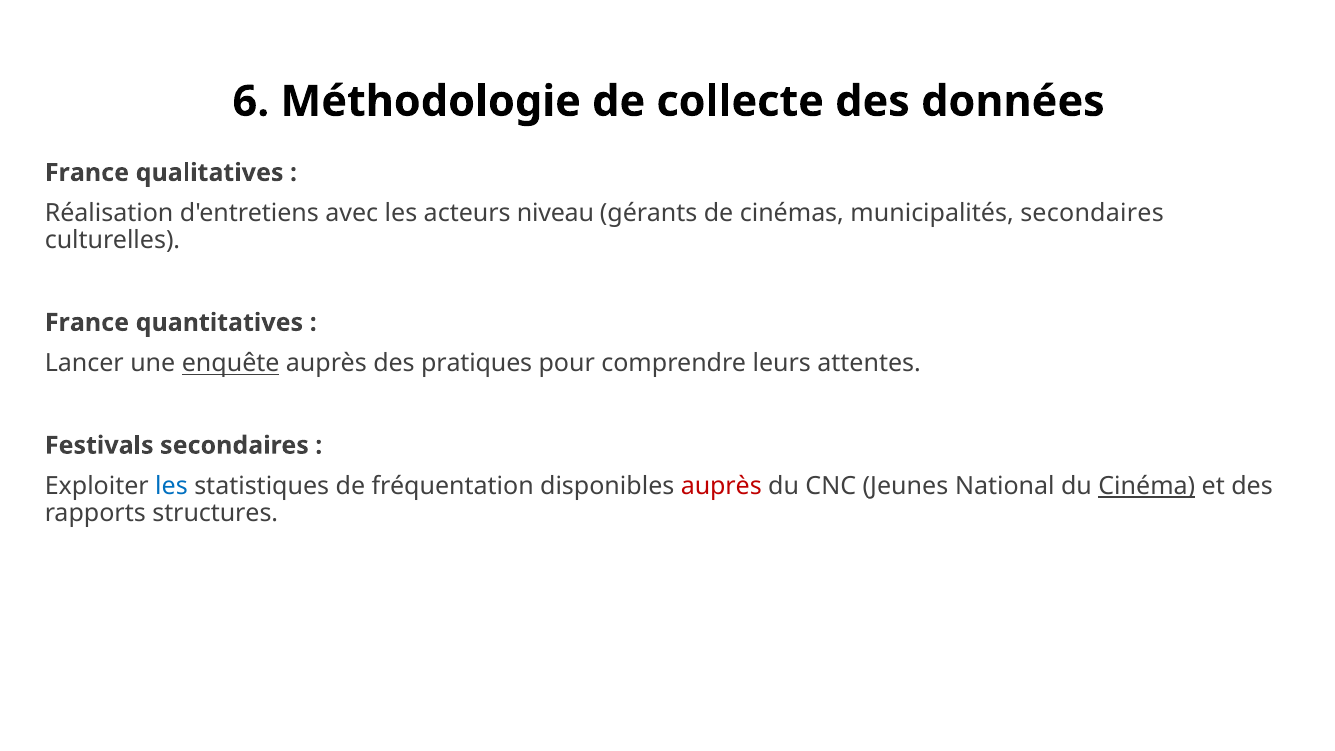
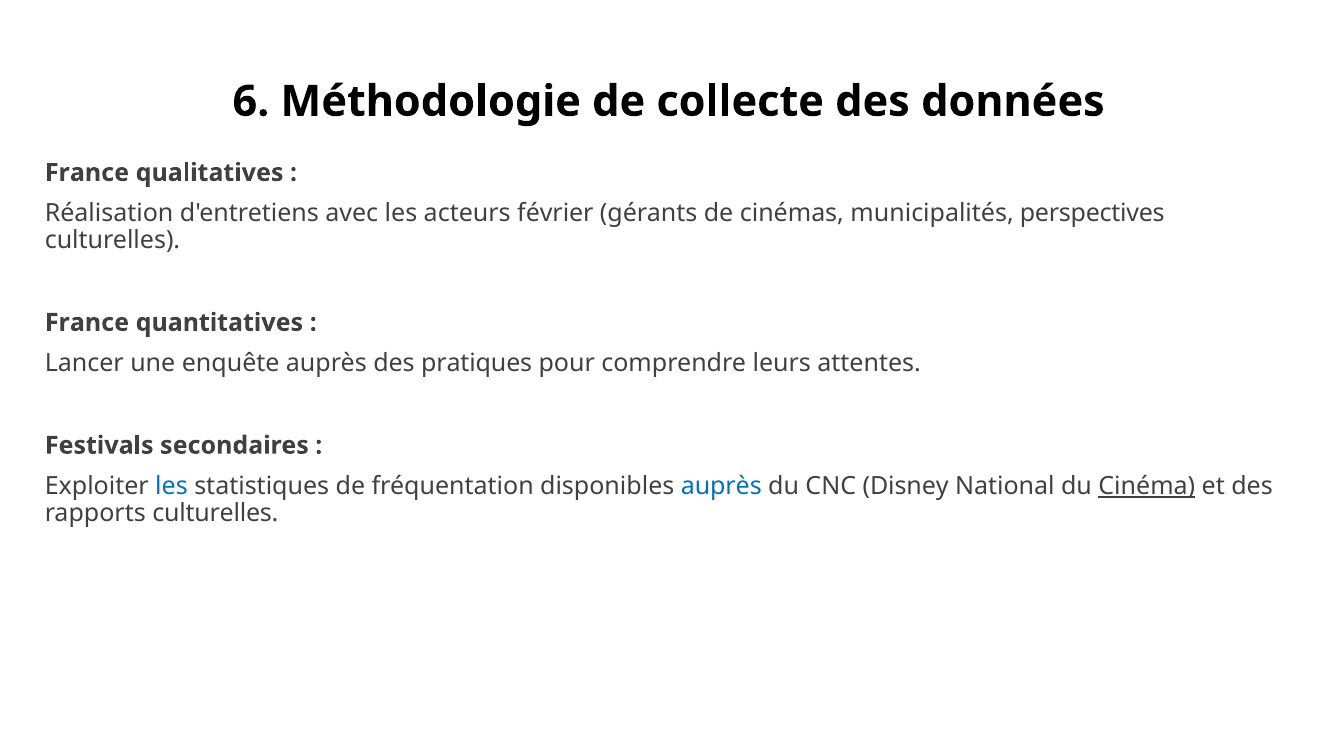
niveau: niveau -> février (555, 214)
municipalités secondaires: secondaires -> perspectives (1092, 214)
enquête underline: present -> none (231, 363)
auprès colour: red -> blue (721, 486)
Jeunes: Jeunes -> Disney (906, 486)
rapports structures: structures -> culturelles (215, 513)
